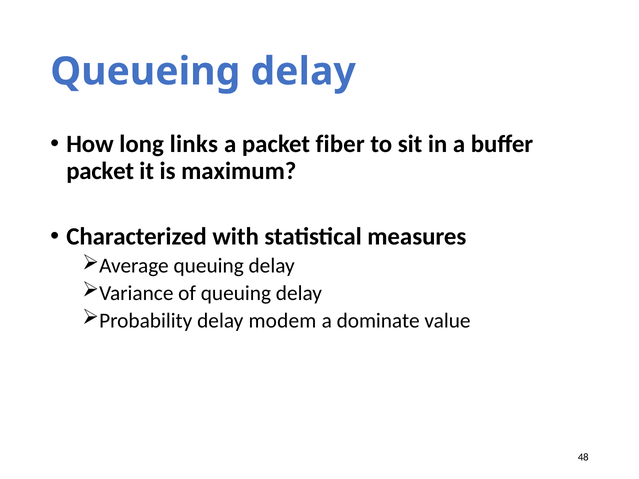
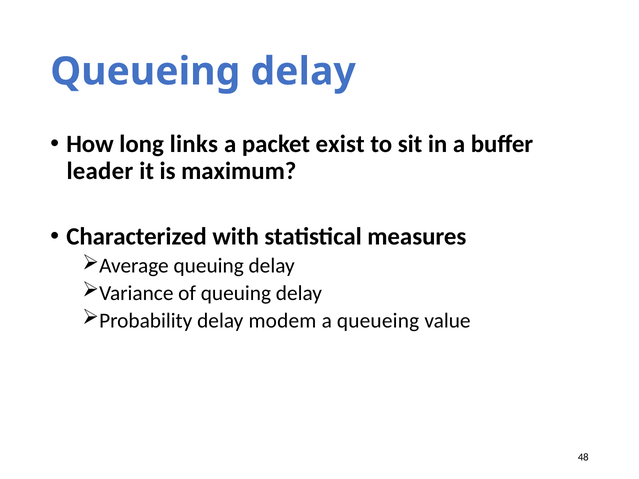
fiber: fiber -> exist (340, 144)
packet: packet -> leader (100, 171)
a dominate: dominate -> queueing (378, 321)
